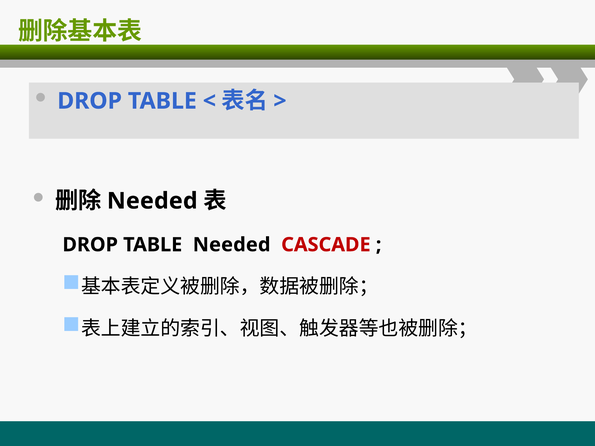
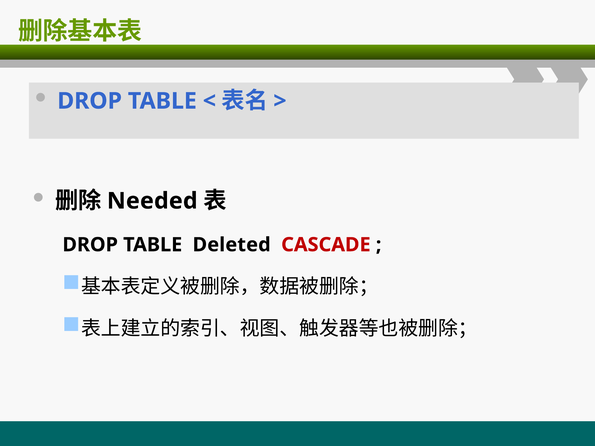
TABLE Needed: Needed -> Deleted (232, 245)
